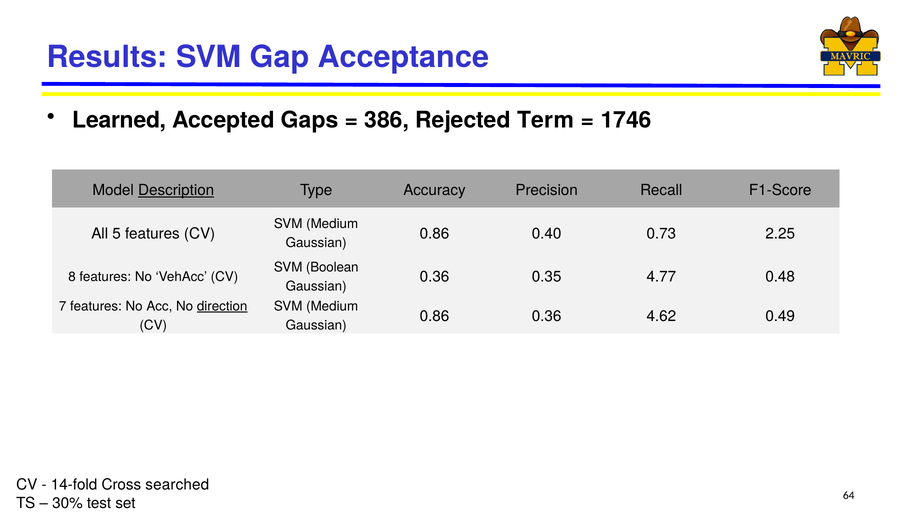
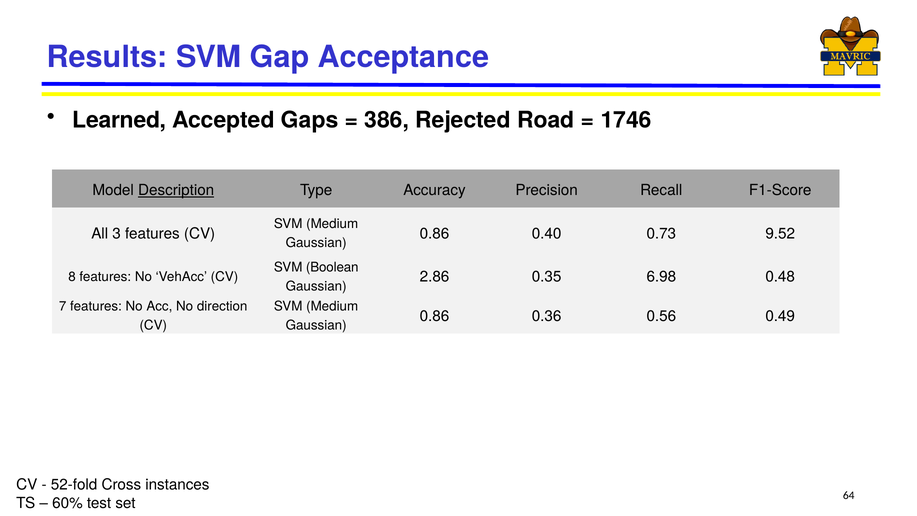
Term: Term -> Road (546, 120)
5: 5 -> 3 (117, 233)
2.25: 2.25 -> 9.52 (780, 233)
0.36: 0.36 -> 2.86 (435, 277)
4.77: 4.77 -> 6.98 (661, 277)
direction underline: present -> none (222, 306)
4.62: 4.62 -> 0.56 (661, 316)
14-fold: 14-fold -> 52-fold (74, 485)
searched: searched -> instances (177, 485)
30%: 30% -> 60% (67, 503)
